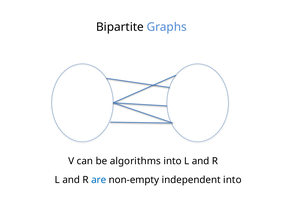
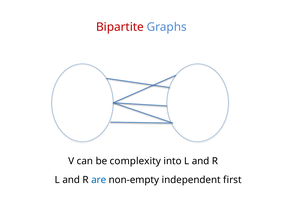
Bipartite colour: black -> red (120, 27)
algorithms: algorithms -> complexity (135, 161)
independent into: into -> first (232, 180)
